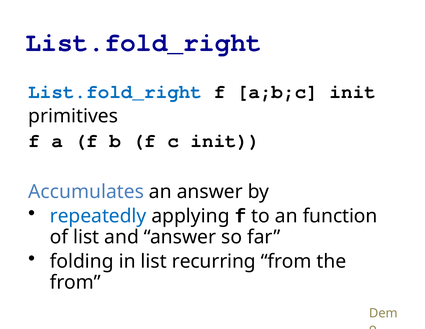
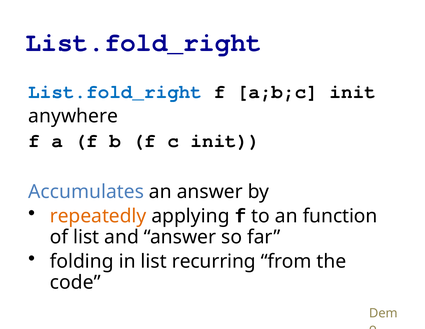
primitives: primitives -> anywhere (73, 116)
repeatedly colour: blue -> orange (98, 216)
from: from -> code (75, 282)
